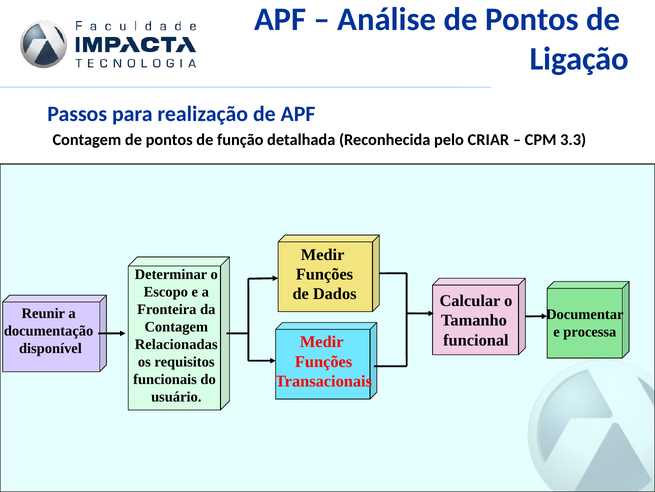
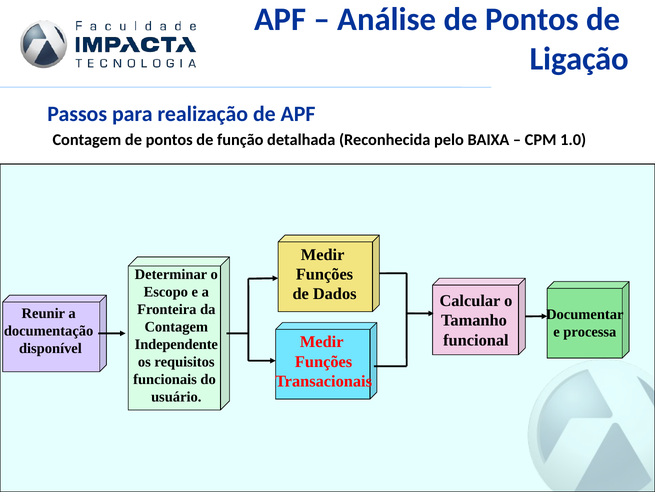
CRIAR: CRIAR -> BAIXA (488, 139)
3.3: 3.3 -> 1.0 (573, 139)
Relacionadas: Relacionadas -> Independente (176, 344)
